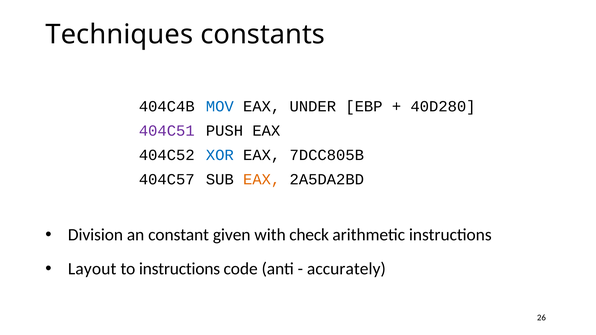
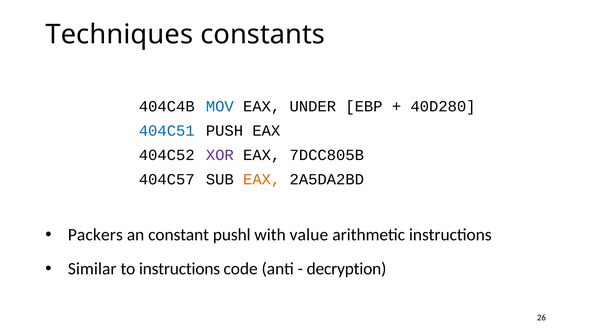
404C51 colour: purple -> blue (167, 131)
XOR colour: blue -> purple (220, 155)
Division: Division -> Packers (95, 235)
given: given -> pushl (232, 235)
check: check -> value (309, 235)
Layout: Layout -> Similar (92, 269)
accurately: accurately -> decryption (347, 269)
